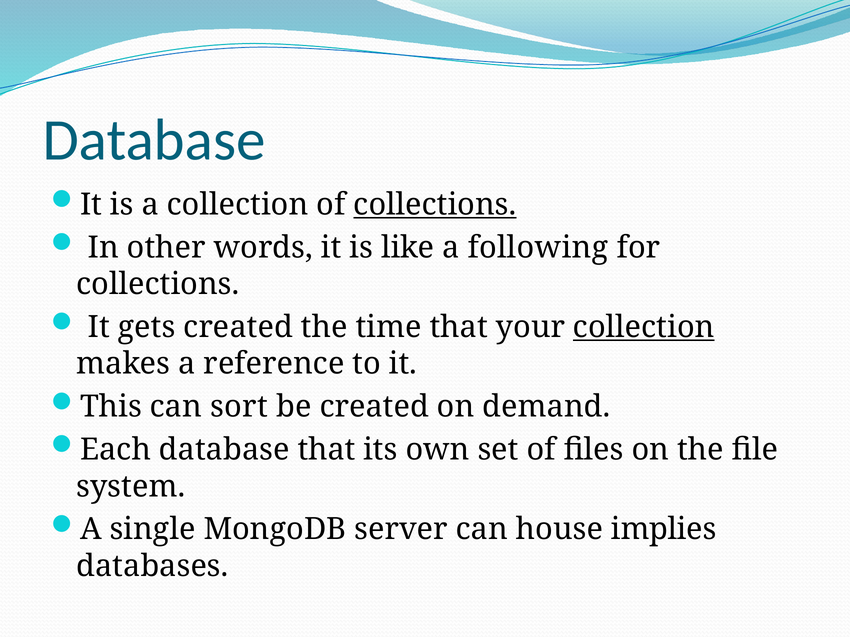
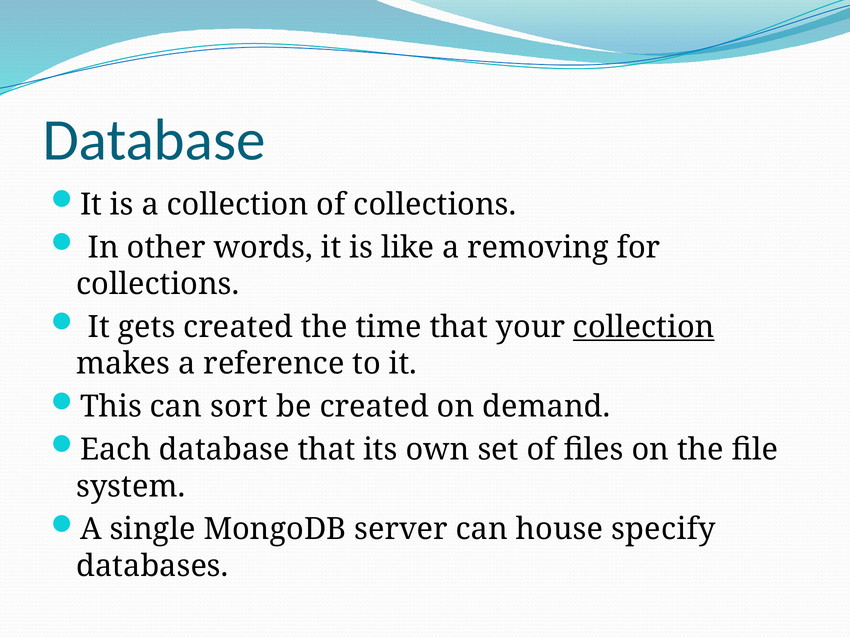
collections underline: present -> none (435, 205)
following: following -> removing (538, 248)
implies: implies -> specify (663, 530)
